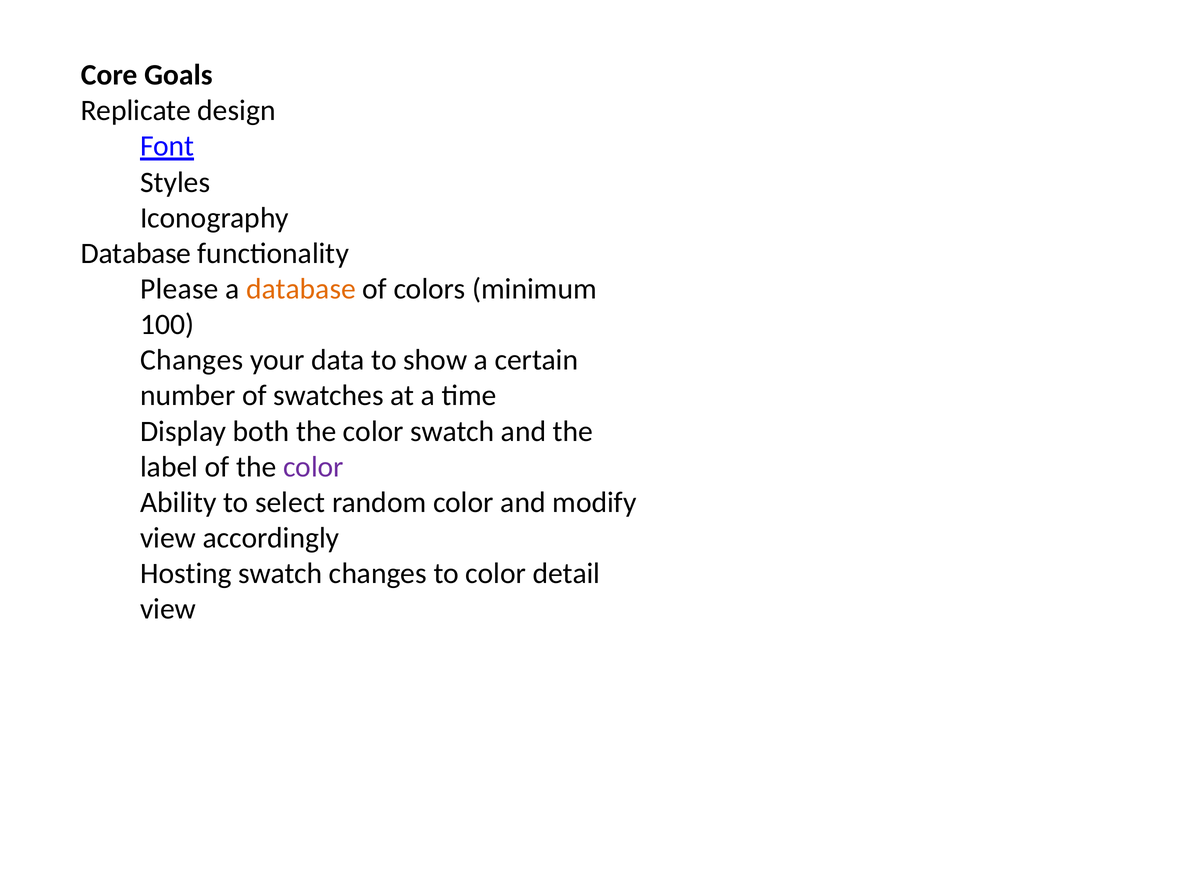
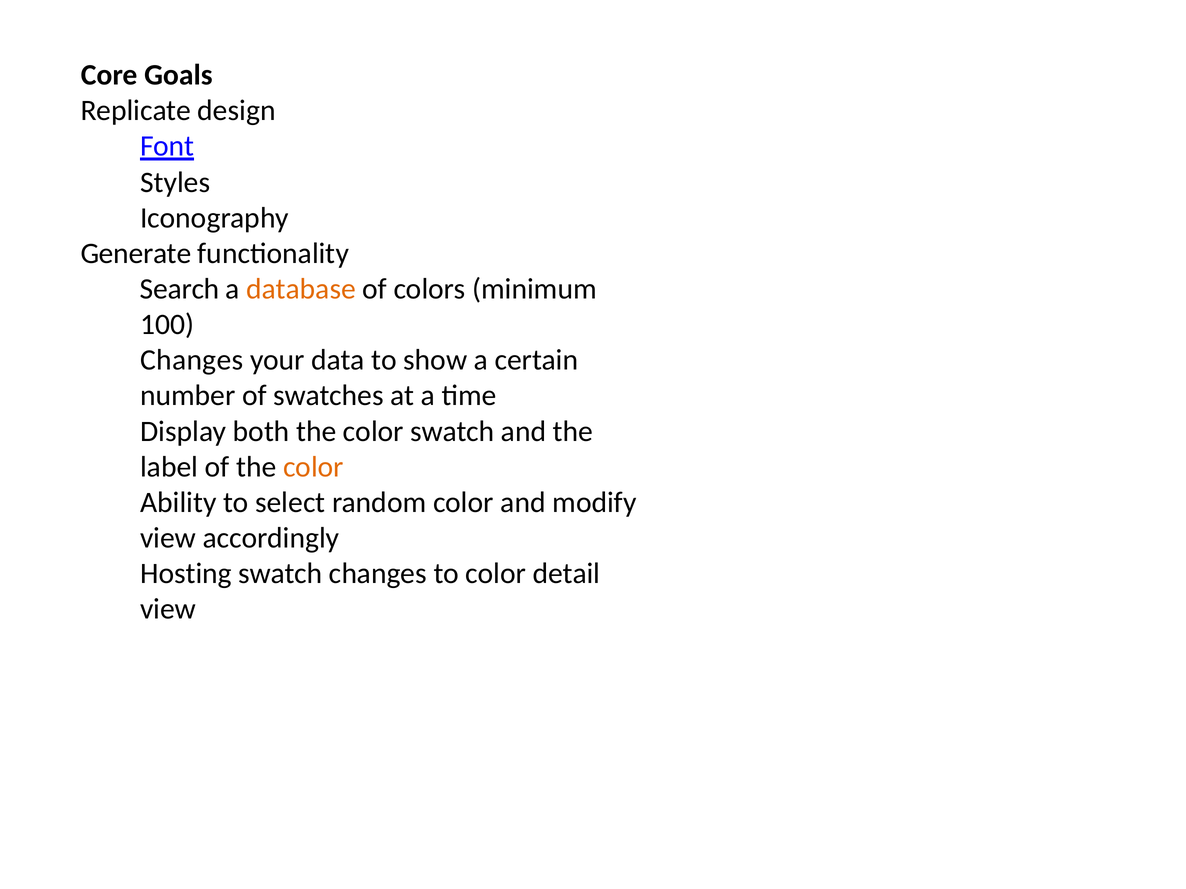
Database: Database -> Generate (136, 254)
Please: Please -> Search (180, 289)
color colour: purple -> orange (313, 467)
